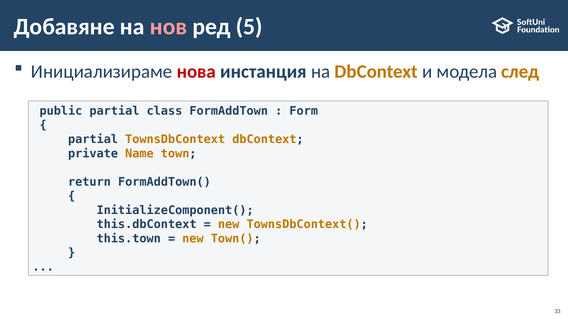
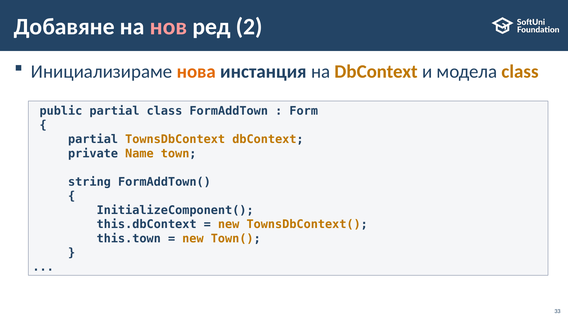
5: 5 -> 2 (249, 27)
нова colour: red -> orange (196, 72)
модела след: след -> class (520, 72)
return: return -> string (89, 182)
